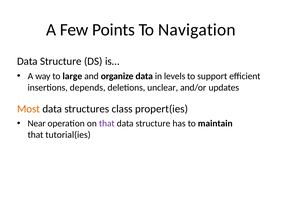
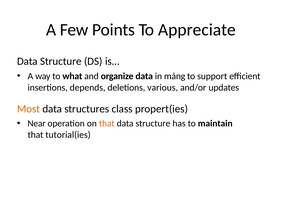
Navigation: Navigation -> Appreciate (197, 30)
large: large -> what (72, 76)
levels: levels -> mảng (175, 76)
unclear: unclear -> various (163, 87)
that colour: purple -> orange (107, 123)
